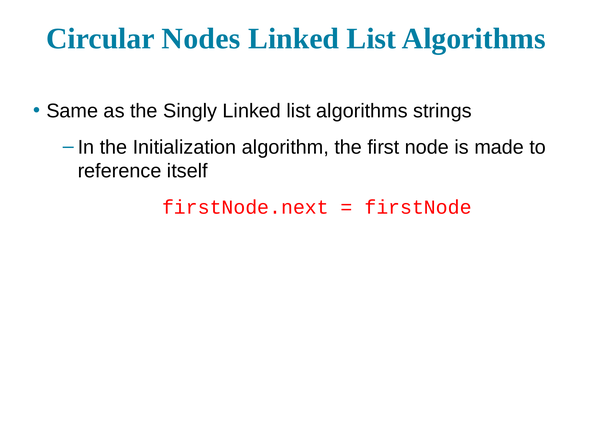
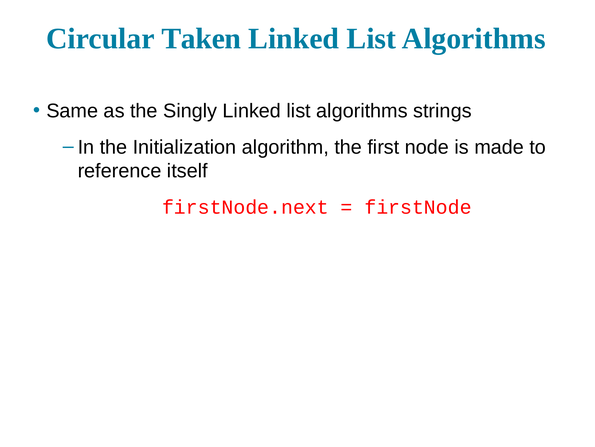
Nodes: Nodes -> Taken (201, 39)
